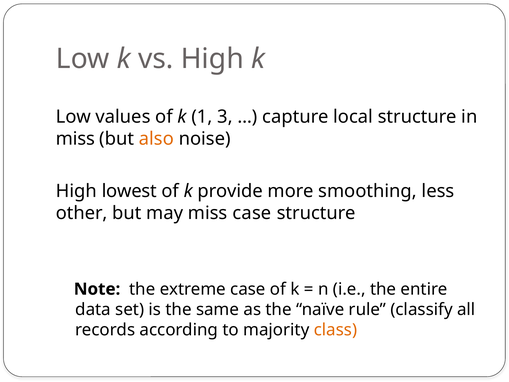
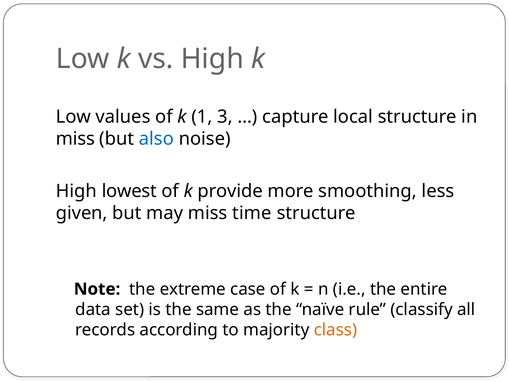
also colour: orange -> blue (156, 139)
other: other -> given (82, 213)
miss case: case -> time (252, 213)
